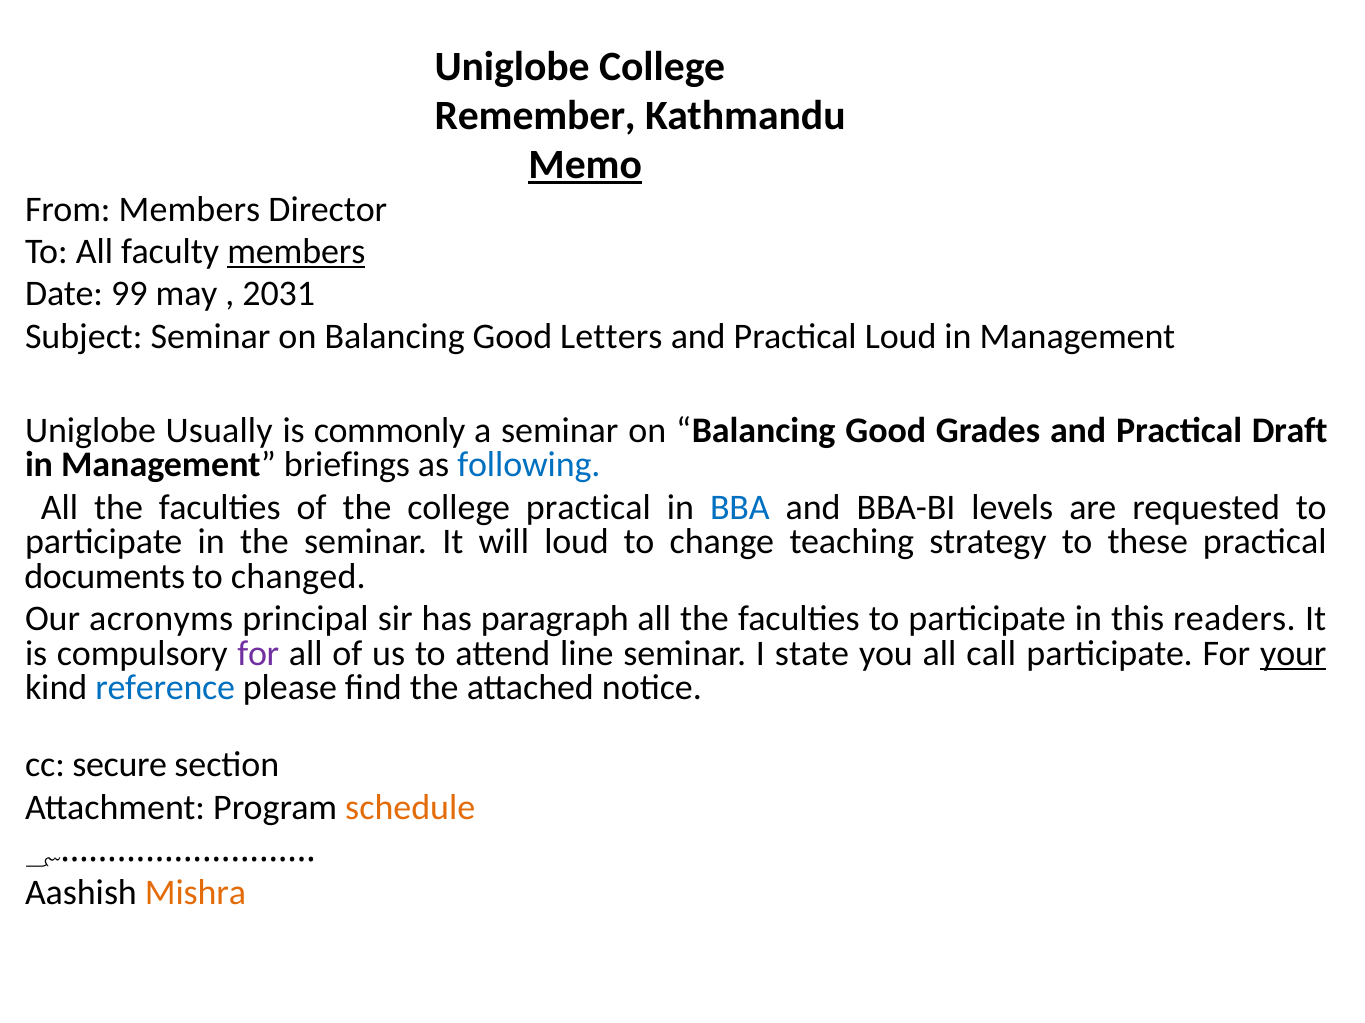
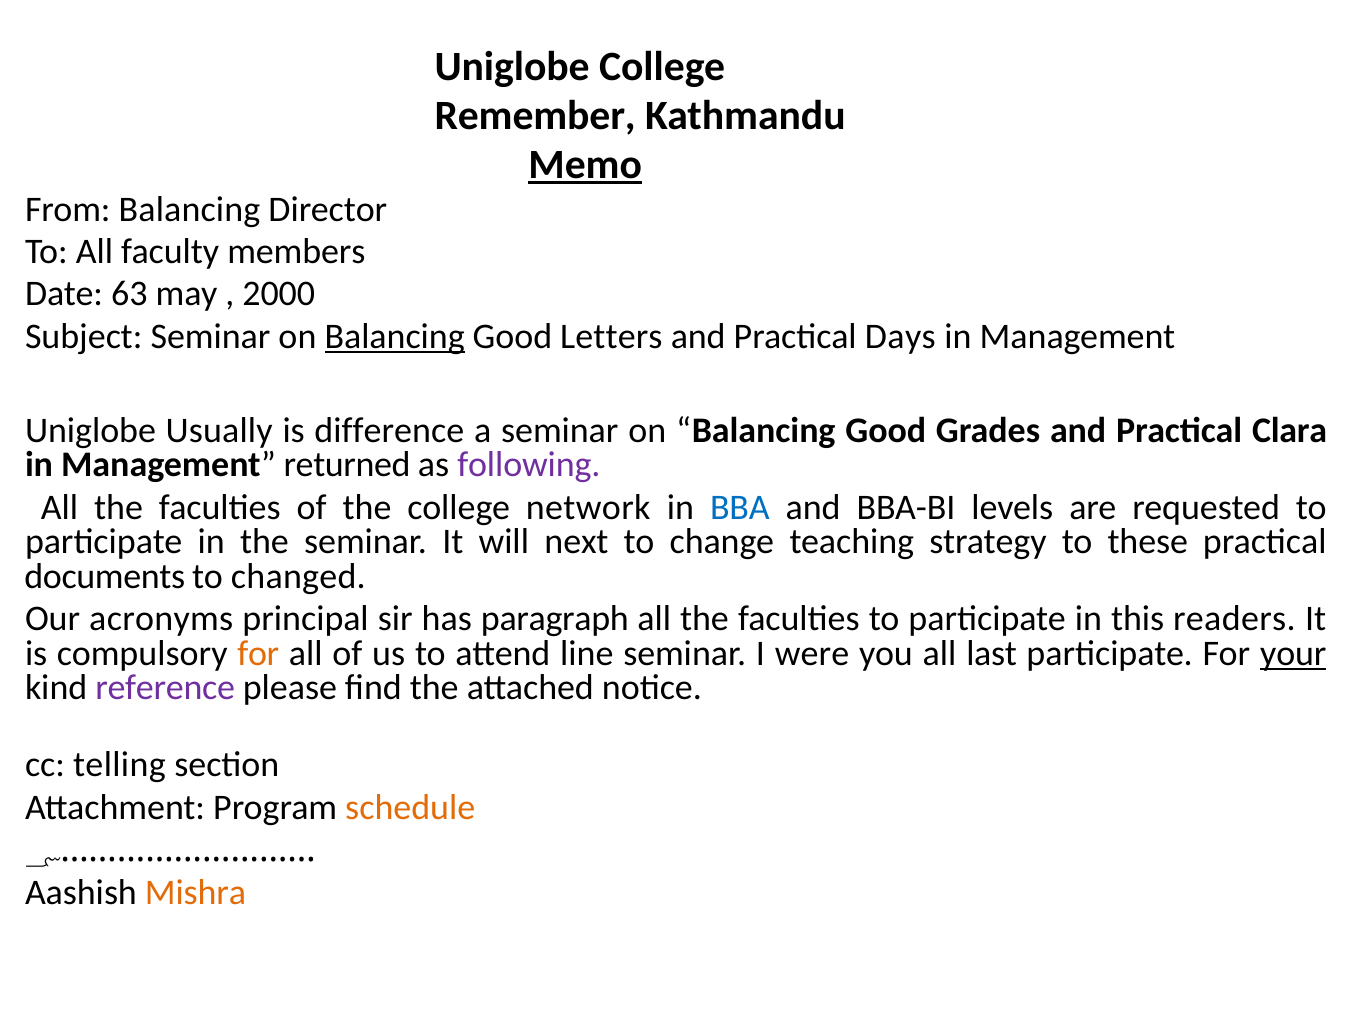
From Members: Members -> Balancing (189, 209)
members underline: present -> none (296, 252)
99: 99 -> 63 (129, 294)
2031: 2031 -> 2000 (279, 294)
Balancing underline: none -> present (395, 337)
Practical Loud: Loud -> Days (900, 337)
commonly: commonly -> difference (389, 431)
Draft: Draft -> Clara (1290, 431)
briefings: briefings -> returned (347, 465)
following colour: blue -> purple (529, 465)
college practical: practical -> network (588, 508)
will loud: loud -> next (577, 542)
for colour: purple -> orange (258, 654)
state: state -> were (812, 654)
call: call -> last (992, 654)
reference colour: blue -> purple (165, 688)
secure: secure -> telling (119, 765)
